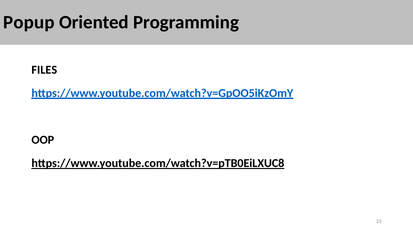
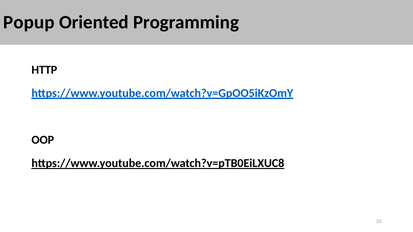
FILES: FILES -> HTTP (44, 70)
